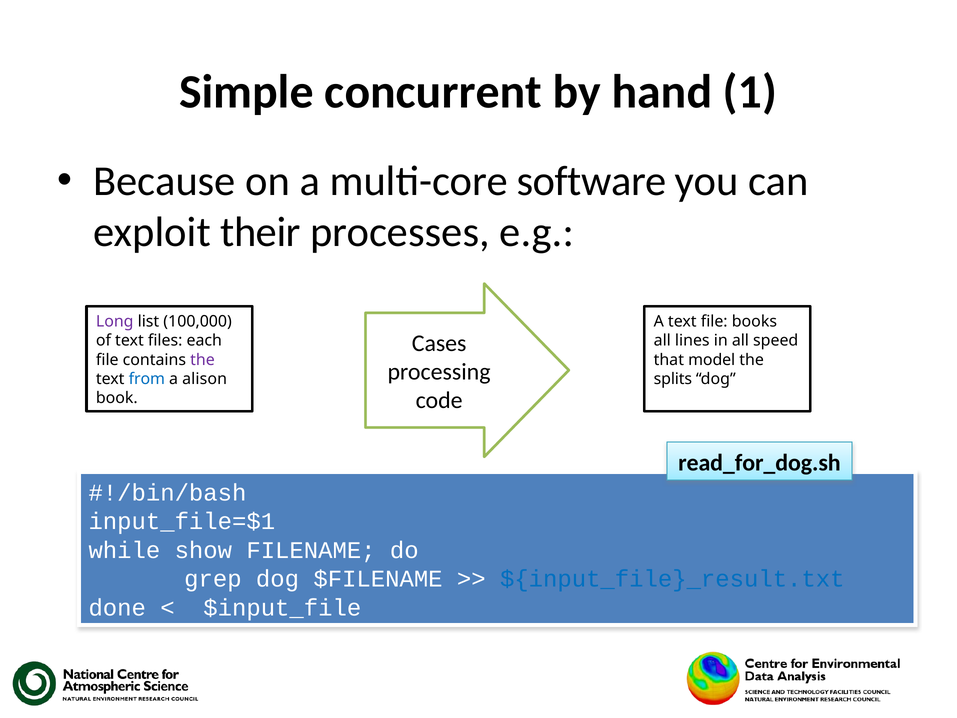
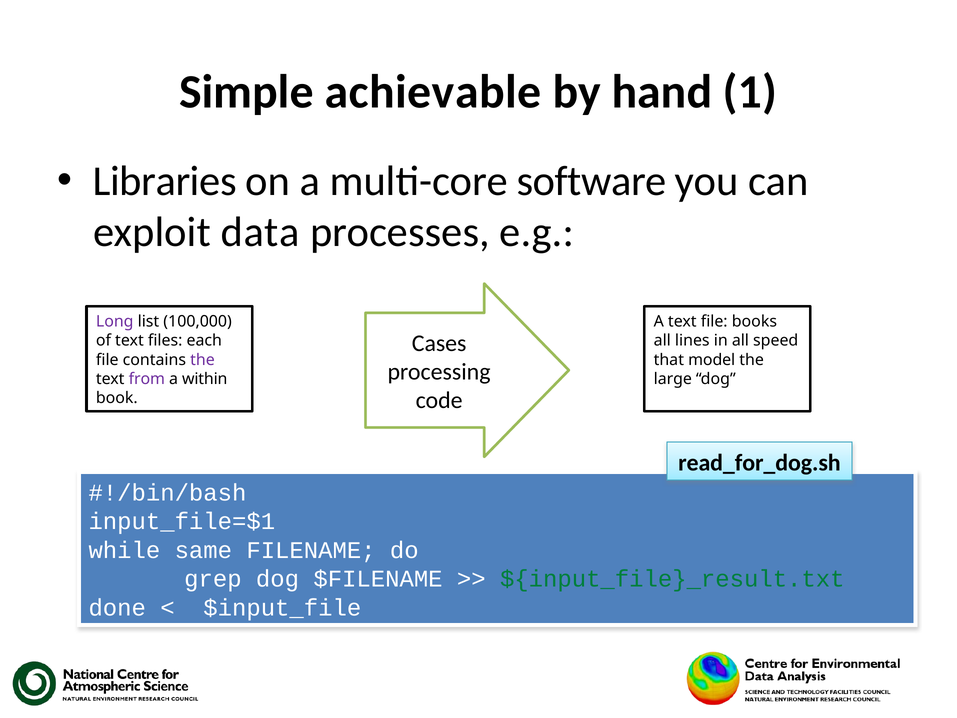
concurrent: concurrent -> achievable (433, 92)
Because: Because -> Libraries (165, 181)
their: their -> data (260, 232)
from colour: blue -> purple (147, 379)
alison: alison -> within (205, 379)
splits: splits -> large (673, 379)
show: show -> same (203, 550)
${input_file}_result.txt colour: blue -> green (672, 579)
